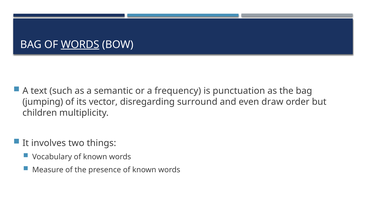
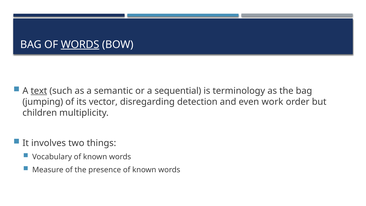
text underline: none -> present (39, 91)
frequency: frequency -> sequential (178, 91)
punctuation: punctuation -> terminology (239, 91)
surround: surround -> detection (197, 102)
draw: draw -> work (272, 102)
